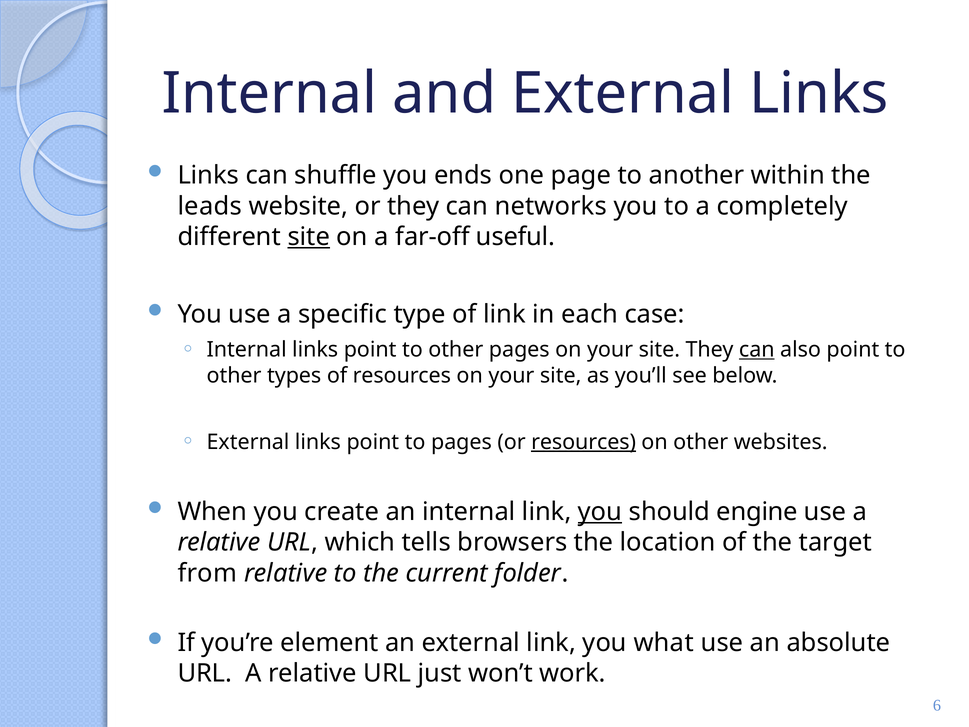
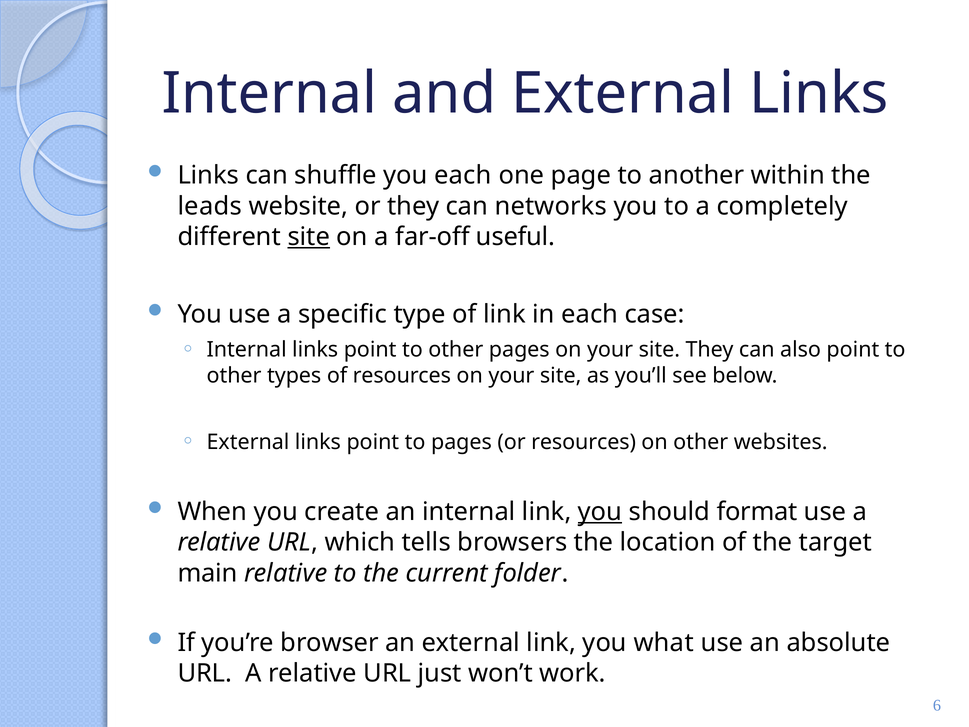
you ends: ends -> each (463, 175)
can underline: present -> none (757, 350)
resources underline: present -> none (584, 442)
engine: engine -> format (757, 512)
from: from -> main (208, 573)
element: element -> browser (330, 642)
